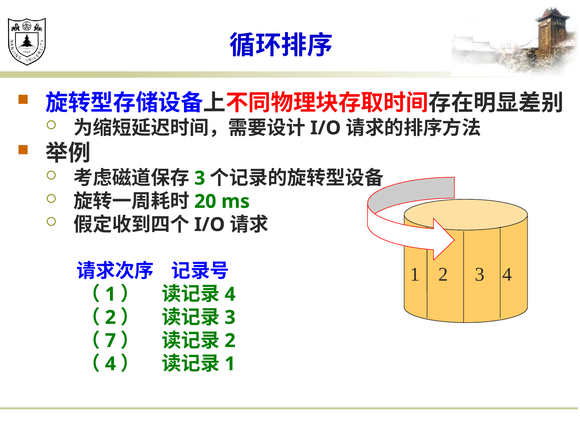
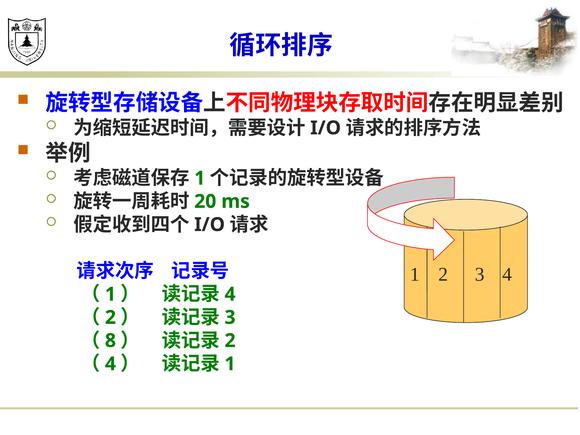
3: 3 -> 1 (200, 178)
7: 7 -> 8 (110, 341)
